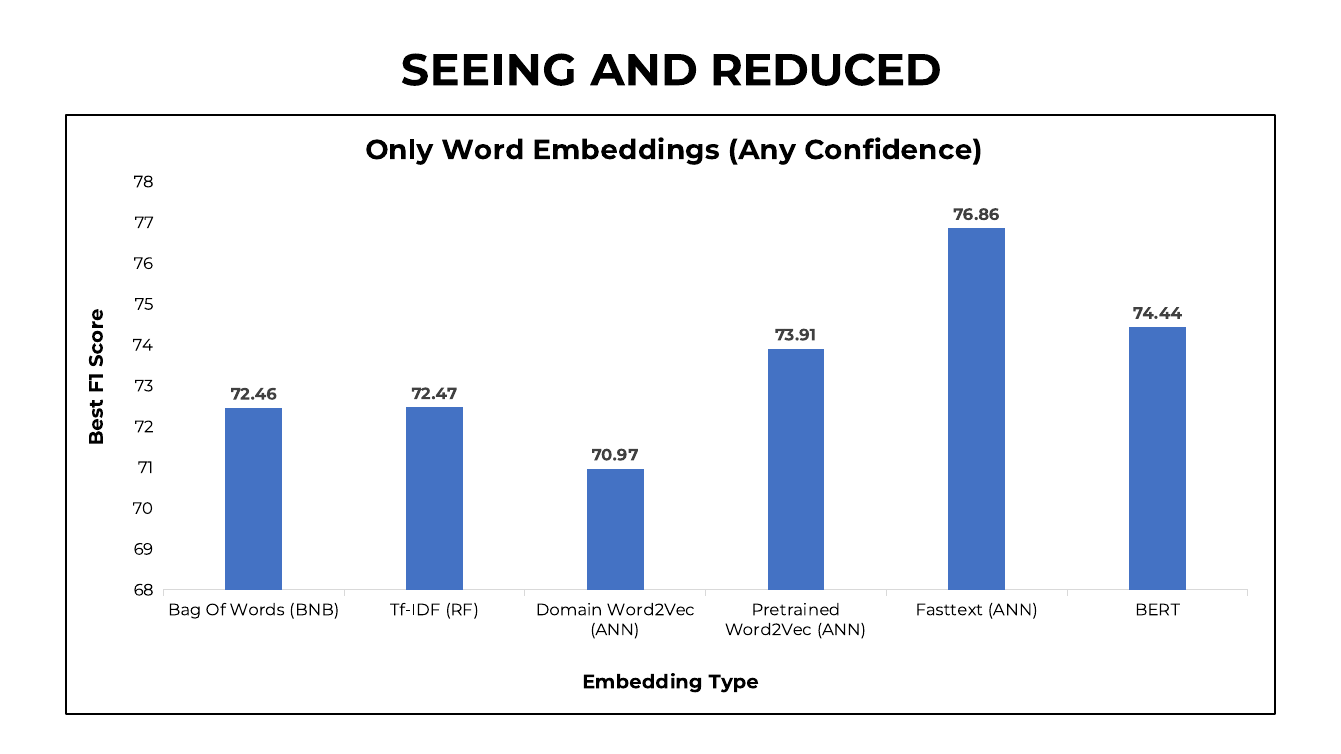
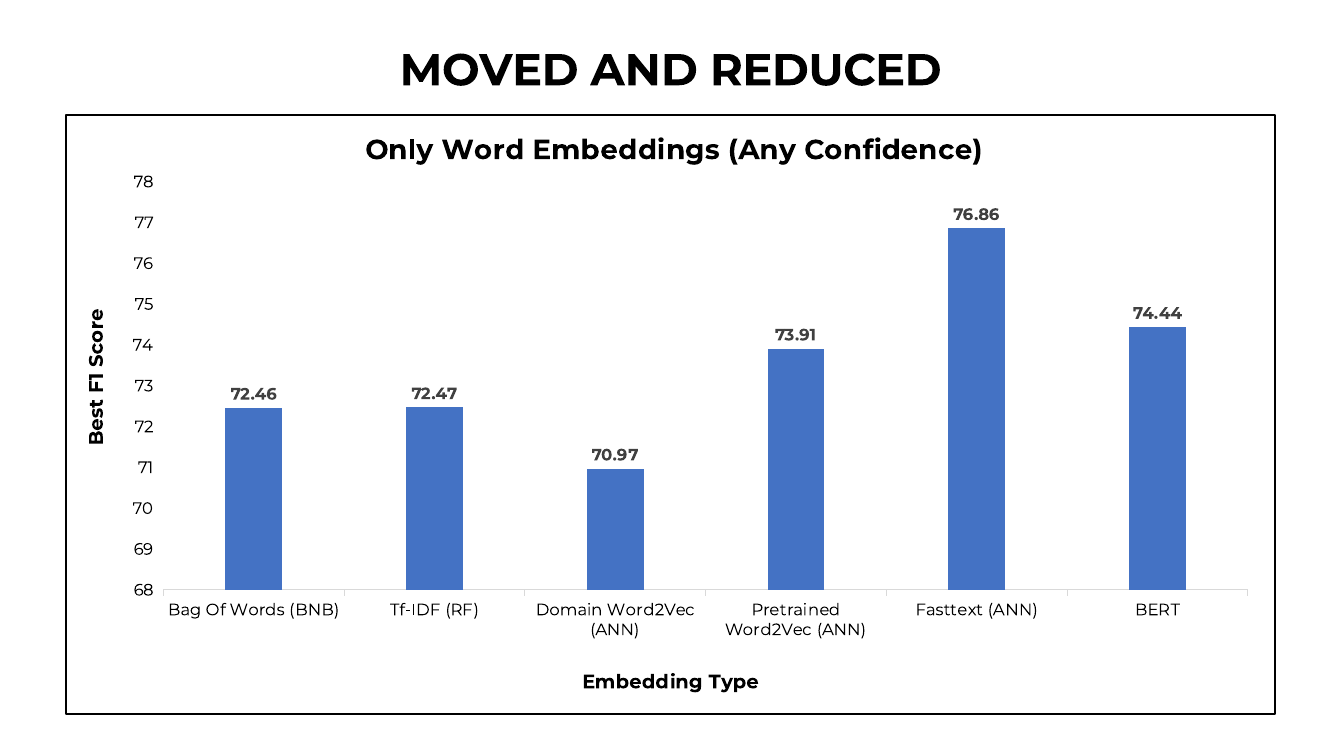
SEEING: SEEING -> MOVED (489, 71)
